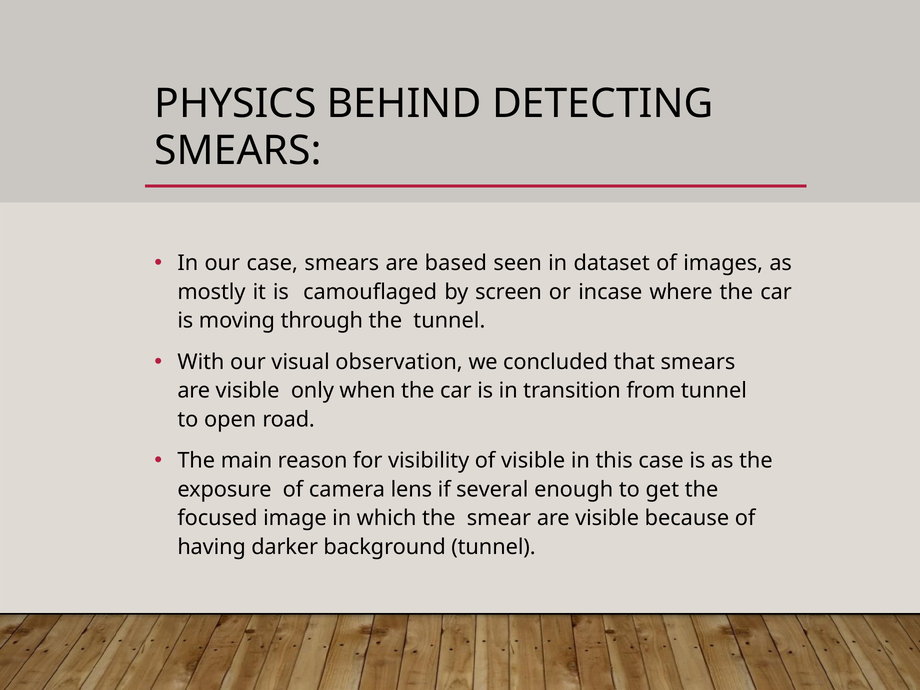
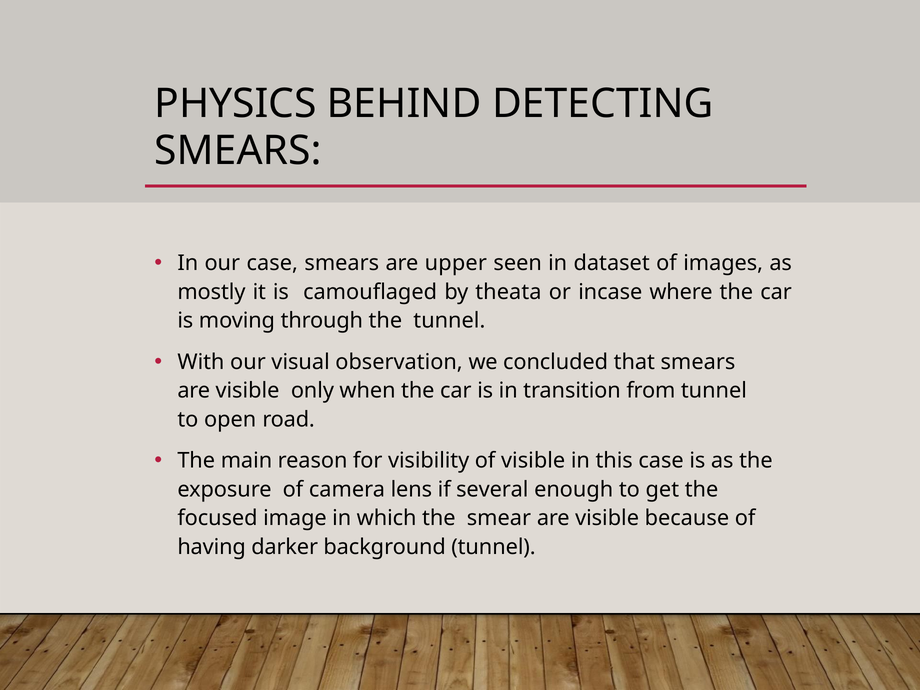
based: based -> upper (456, 263)
screen: screen -> theata (508, 292)
